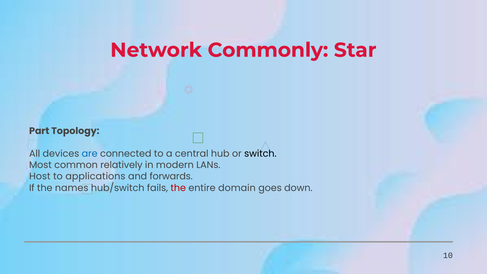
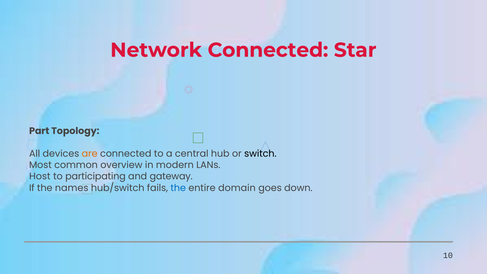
Network Commonly: Commonly -> Connected (268, 50)
are colour: blue -> orange (90, 154)
relatively: relatively -> overview (121, 165)
applications: applications -> participating (95, 176)
forwards: forwards -> gateway (171, 176)
the colour: red -> blue (178, 188)
